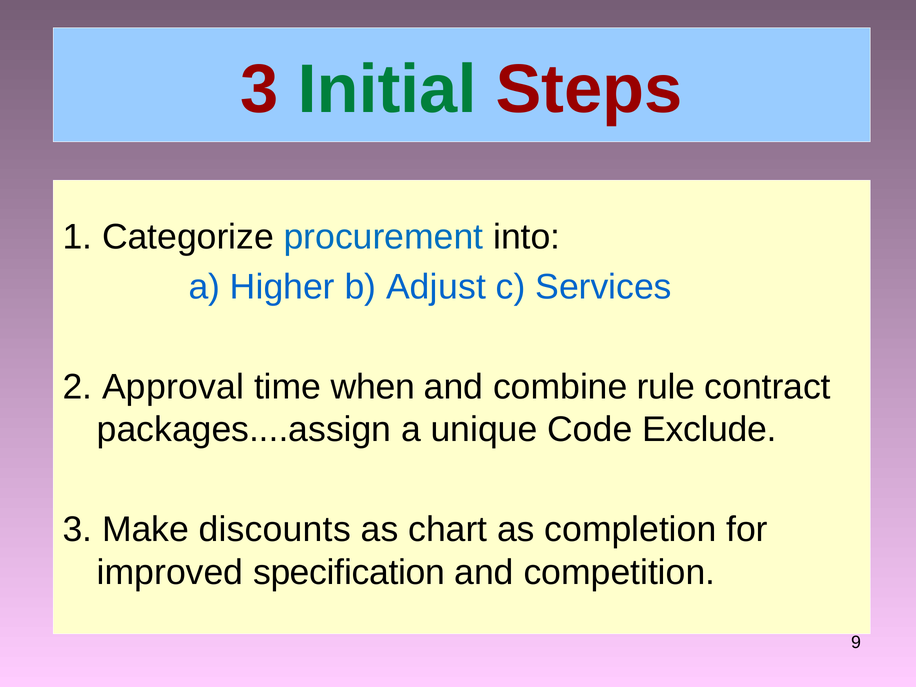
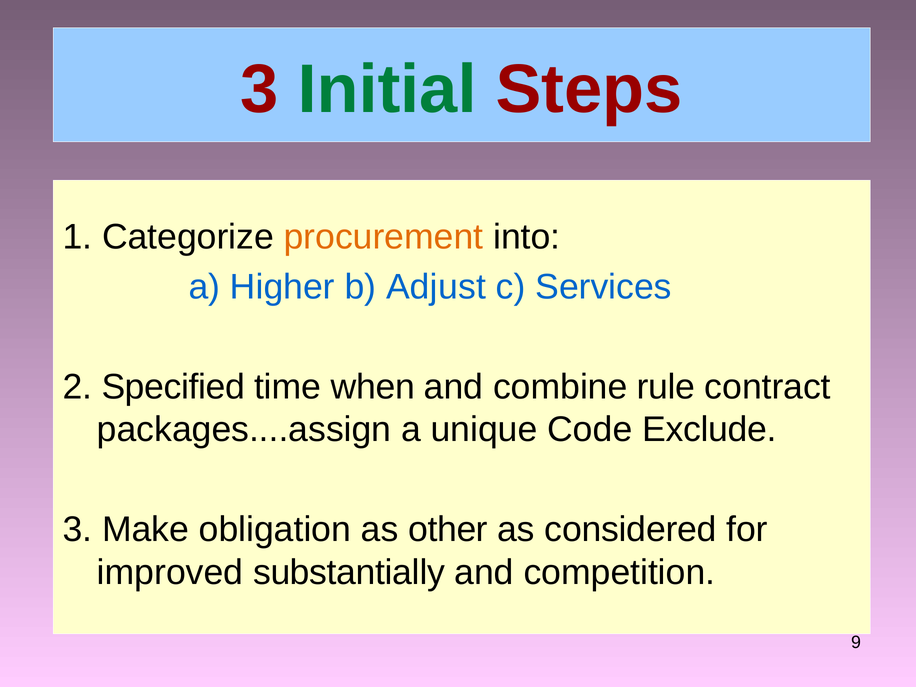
procurement colour: blue -> orange (384, 237)
Approval: Approval -> Specified (173, 387)
discounts: discounts -> obligation (275, 529)
chart: chart -> other (448, 529)
completion: completion -> considered (631, 529)
specification: specification -> substantially (349, 572)
